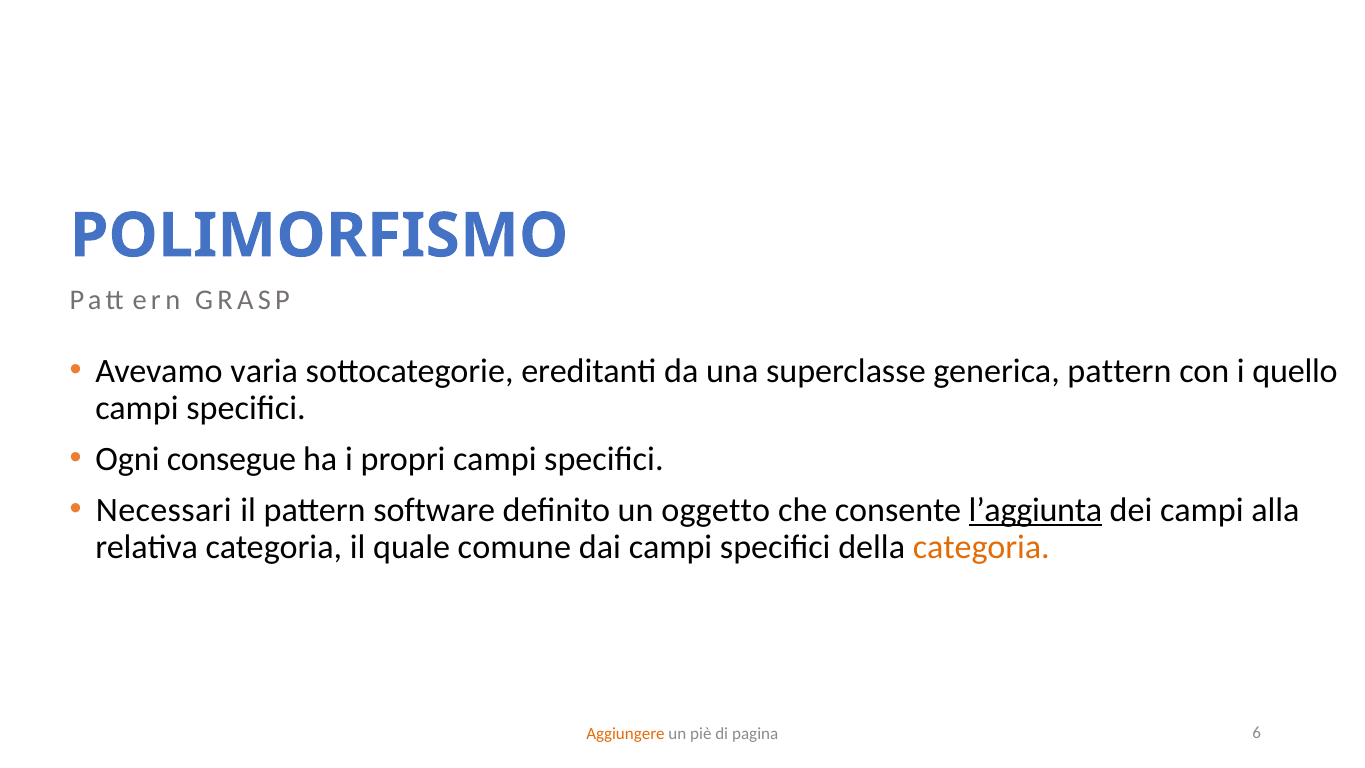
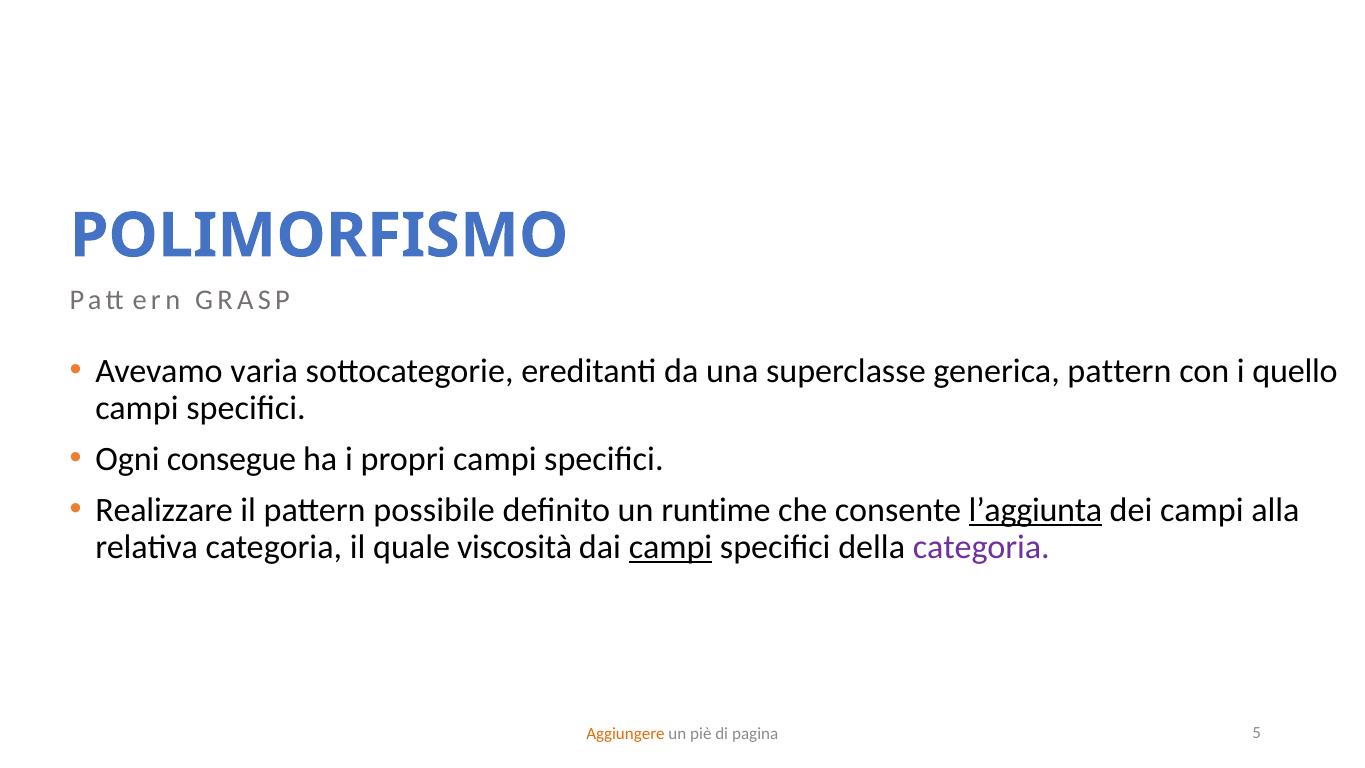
Necessari: Necessari -> Realizzare (164, 510)
software: software -> possibile (434, 510)
oggetto: oggetto -> runtime (716, 510)
comune: comune -> viscosità (515, 547)
campi underline: none -> present (670, 547)
categoria colour: orange -> purple (981, 547)
6: 6 -> 5 (1257, 733)
